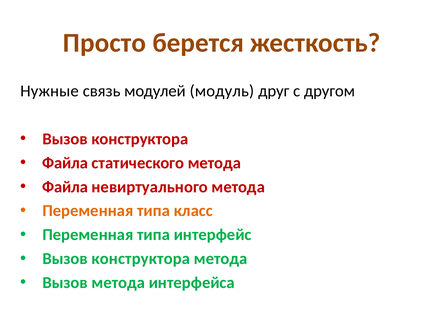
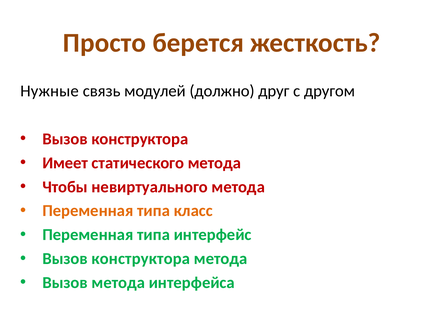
модуль: модуль -> должно (222, 91)
Файла: Файла -> Имеет (65, 163)
Файла: Файла -> Чтобы (65, 187)
